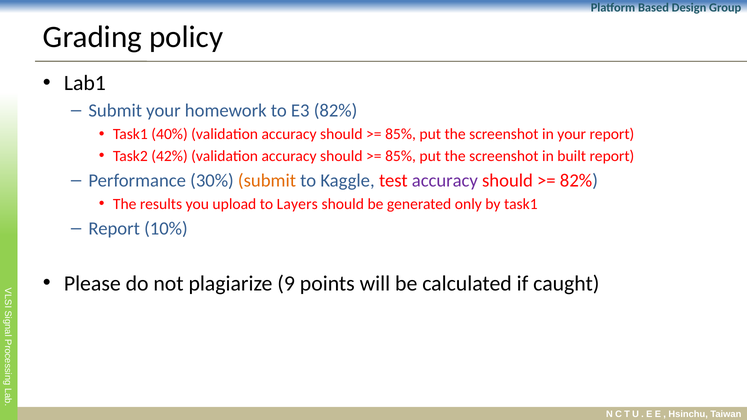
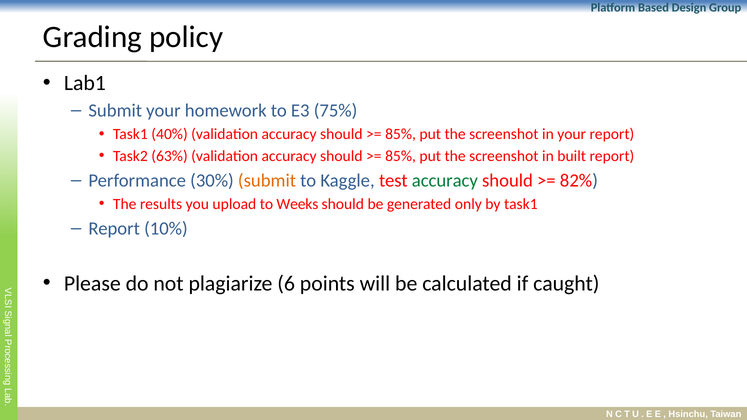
E3 82%: 82% -> 75% (336, 111)
42%: 42% -> 63% (170, 156)
accuracy colour: purple -> green (445, 181)
Layers: Layers -> Weeks (297, 204)
9: 9 -> 6 (286, 284)
